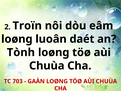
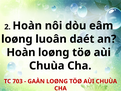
2 Troïn: Troïn -> Hoàn (27, 26)
Tònh: Tònh -> Hoàn (21, 52)
